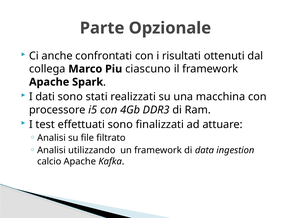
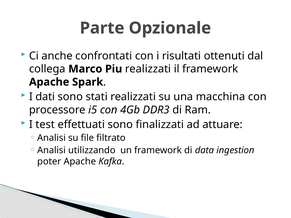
Piu ciascuno: ciascuno -> realizzati (148, 69)
calcio: calcio -> poter (49, 162)
